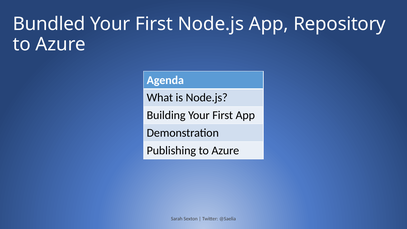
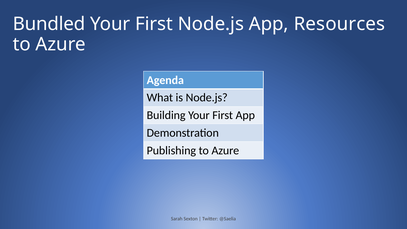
Repository: Repository -> Resources (339, 24)
